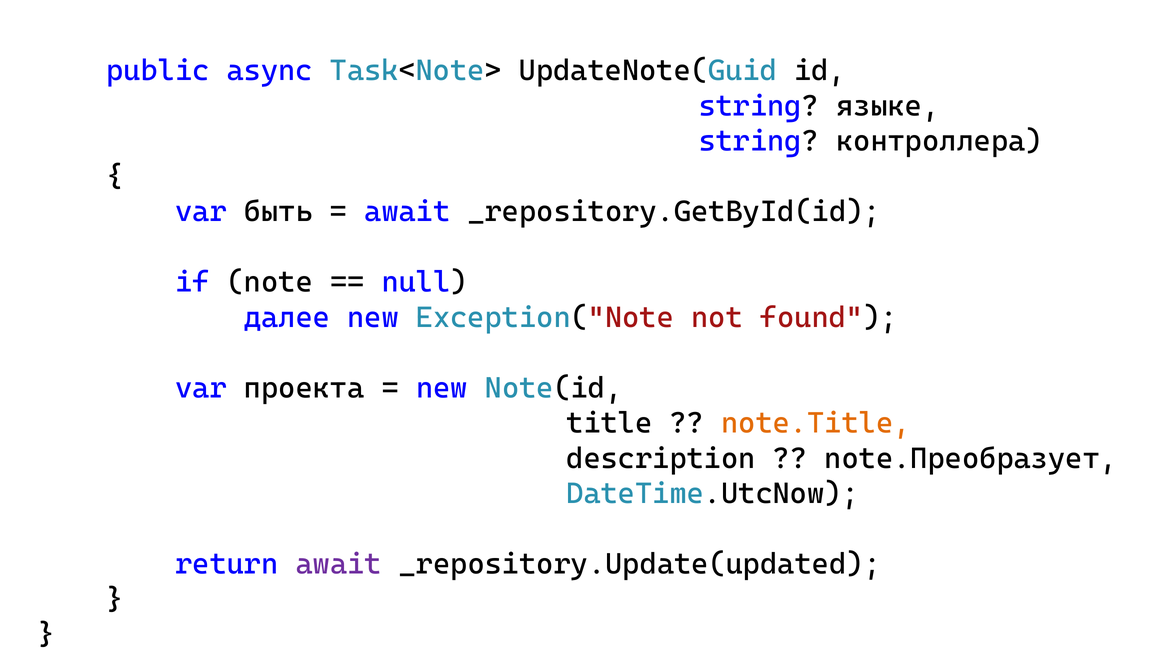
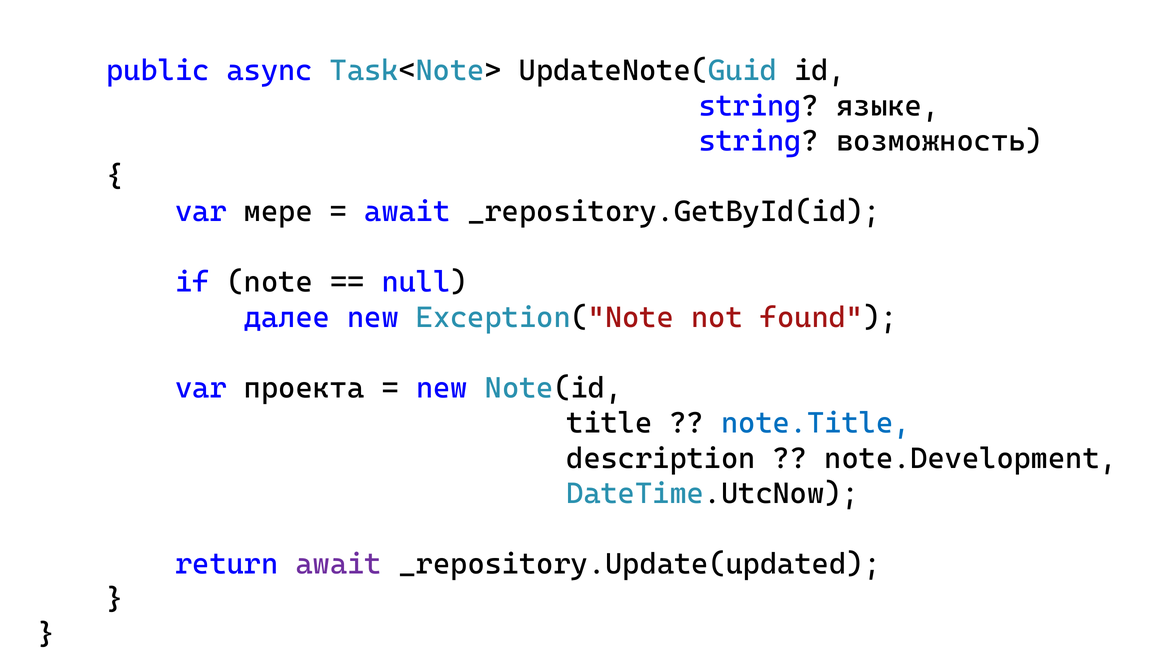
контроллера: контроллера -> возможность (939, 141)
быть: быть -> мере (278, 212)
note.Title colour: orange -> blue (816, 423)
note.Преобразует: note.Преобразует -> note.Development (971, 458)
